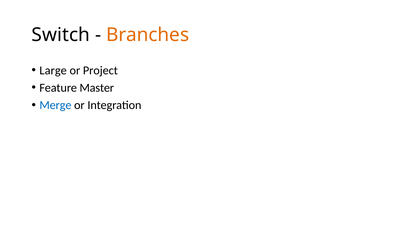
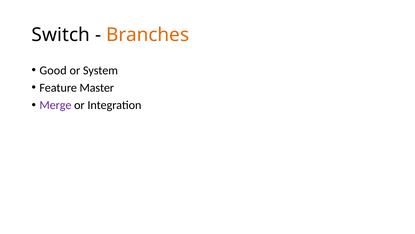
Large: Large -> Good (53, 70)
Project: Project -> System (100, 70)
Merge colour: blue -> purple (55, 105)
